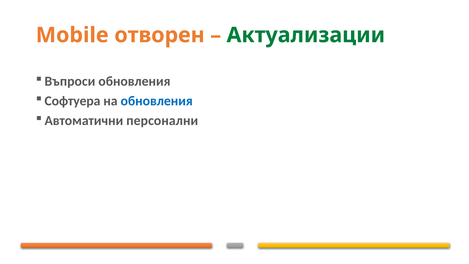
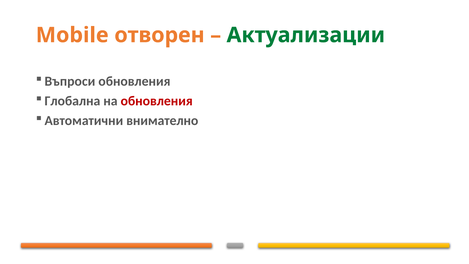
Софтуера: Софтуера -> Глобална (72, 101)
обновления colour: blue -> red (157, 101)
персонални: персонални -> внимателно (162, 121)
